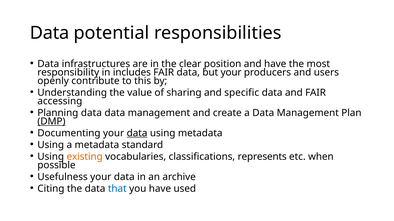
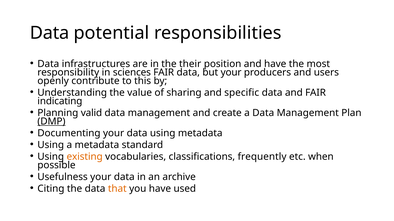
clear: clear -> their (190, 64)
includes: includes -> sciences (132, 73)
accessing: accessing -> indicating (60, 101)
Planning data: data -> valid (91, 113)
data underline: present -> none (137, 133)
represents: represents -> frequently (262, 157)
that colour: blue -> orange (117, 189)
